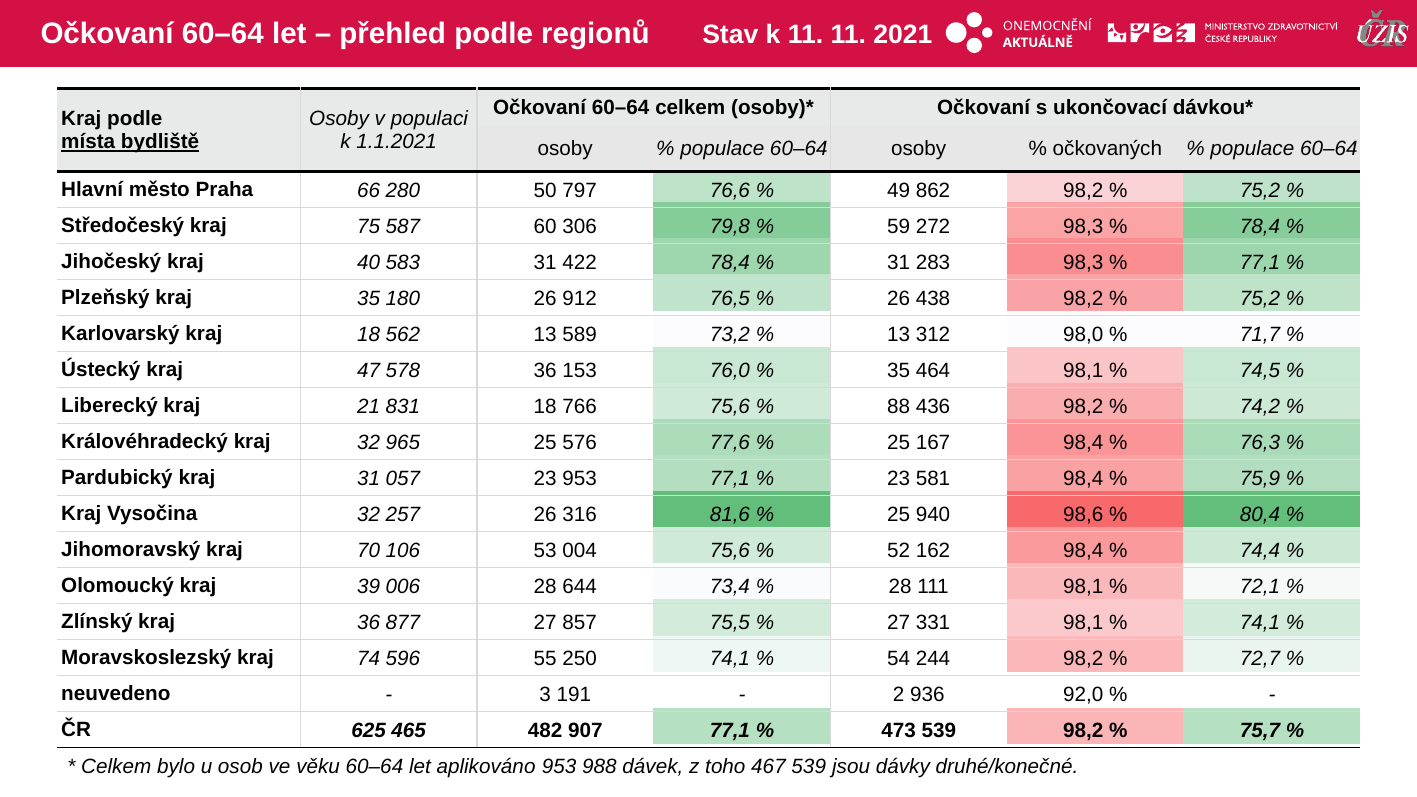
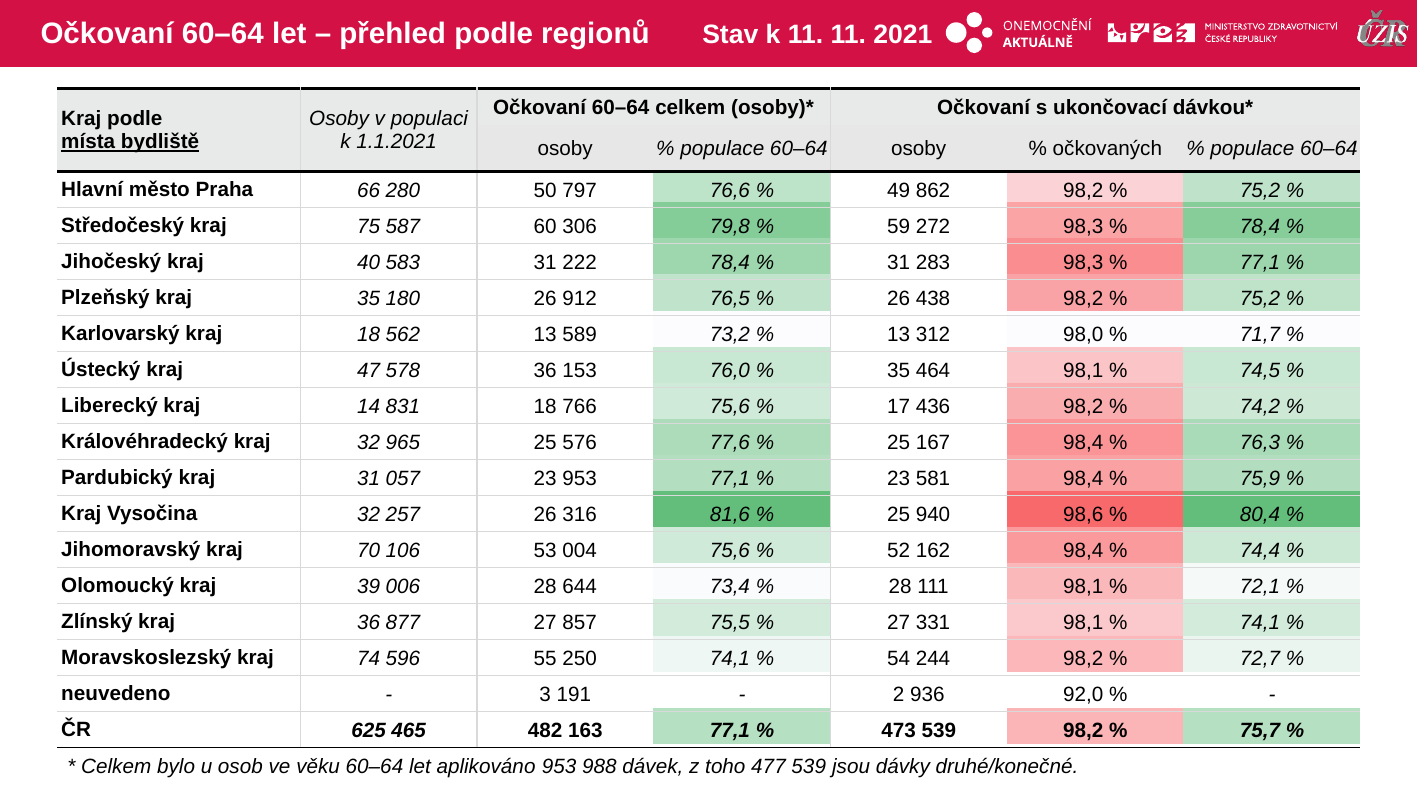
422: 422 -> 222 (580, 262)
21: 21 -> 14 (369, 406)
88: 88 -> 17 (899, 406)
907: 907 -> 163 (585, 731)
467: 467 -> 477 (768, 767)
